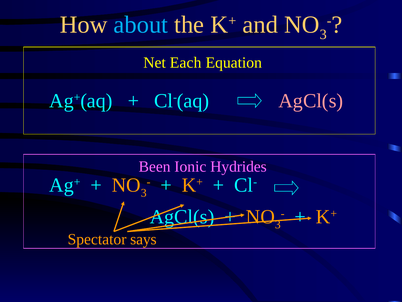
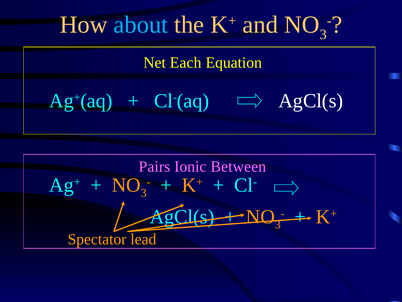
AgCl(s colour: pink -> white (311, 101)
Been: Been -> Pairs (154, 167)
Hydrides: Hydrides -> Between (238, 167)
says: says -> lead (143, 239)
